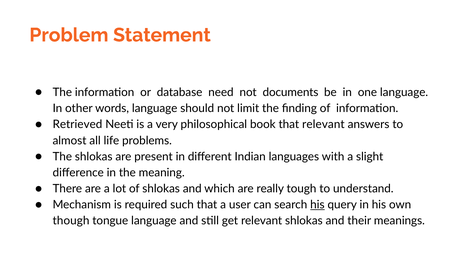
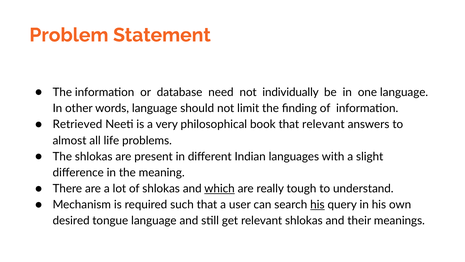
documents: documents -> individually (291, 92)
which underline: none -> present (220, 188)
though: though -> desired (71, 220)
